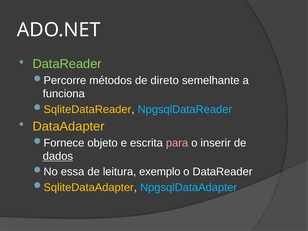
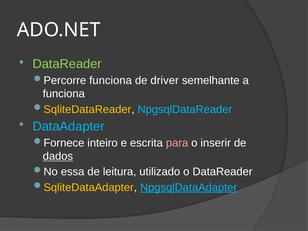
métodos: métodos -> funciona (111, 80)
direto: direto -> driver (165, 80)
DataAdapter colour: yellow -> light blue (69, 126)
objeto: objeto -> inteiro (103, 143)
exemplo: exemplo -> utilizado (160, 172)
NpgsqlDataAdapter underline: none -> present (189, 187)
